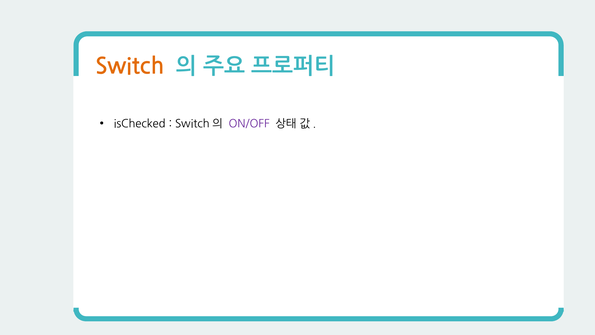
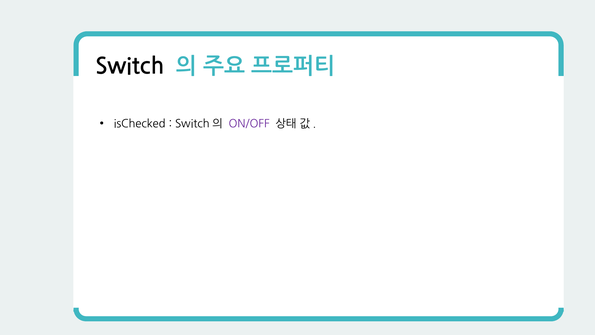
Switch colour: orange -> black (130, 66)
